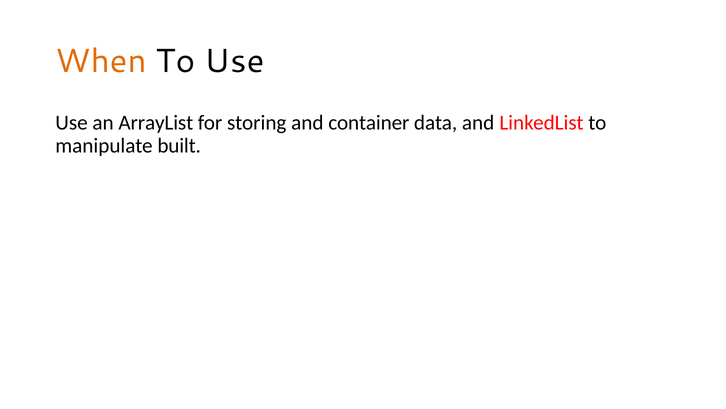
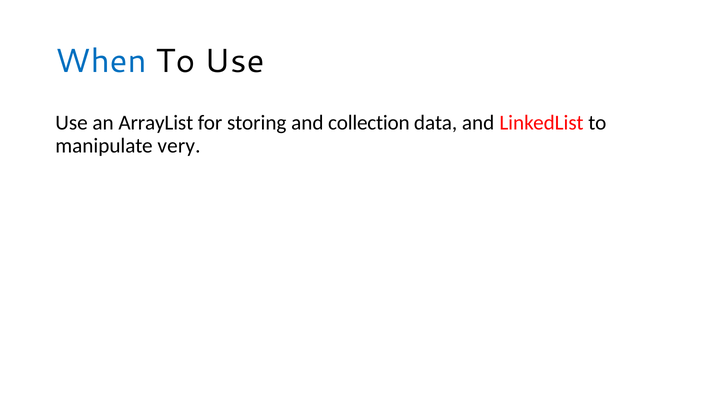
When colour: orange -> blue (101, 61)
container: container -> collection (369, 123)
built: built -> very (179, 146)
